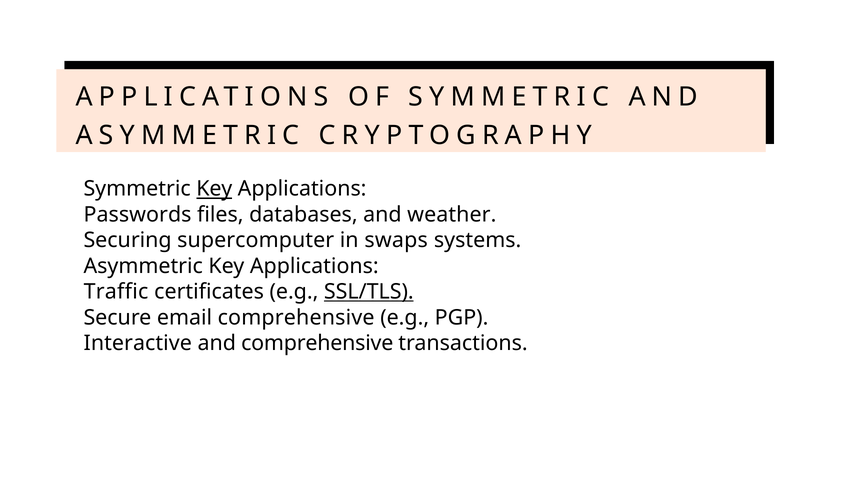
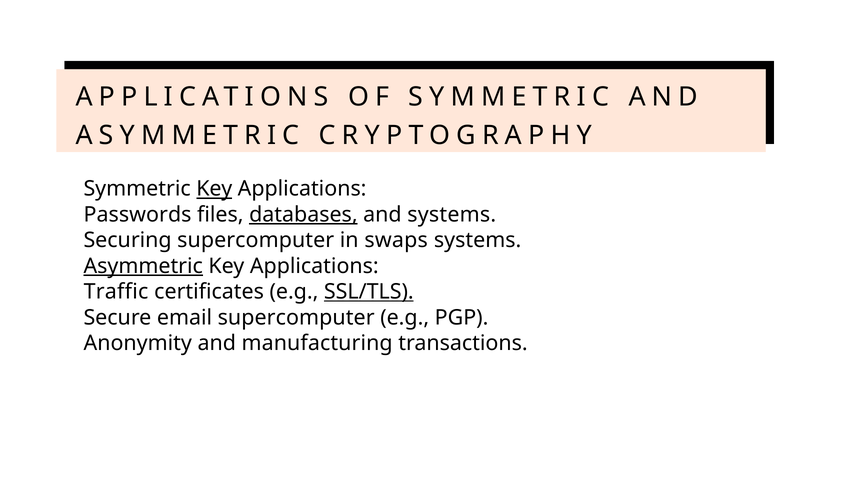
databases underline: none -> present (303, 215)
and weather: weather -> systems (452, 215)
Asymmetric underline: none -> present (143, 266)
email comprehensive: comprehensive -> supercomputer (296, 317)
Interactive: Interactive -> Anonymity (138, 343)
and comprehensive: comprehensive -> manufacturing (317, 343)
